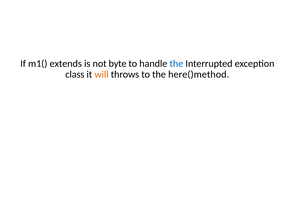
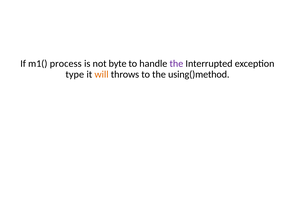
extends: extends -> process (66, 64)
the colour: blue -> purple (176, 64)
class: class -> type (75, 75)
here()method: here()method -> using()method (199, 75)
